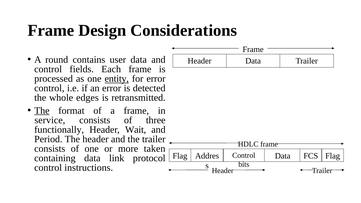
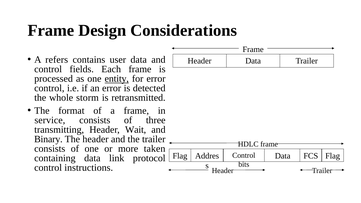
round: round -> refers (57, 60)
edges: edges -> storm (87, 98)
The underline: present -> none (42, 111)
functionally: functionally -> transmitting (59, 130)
Period: Period -> Binary (48, 139)
